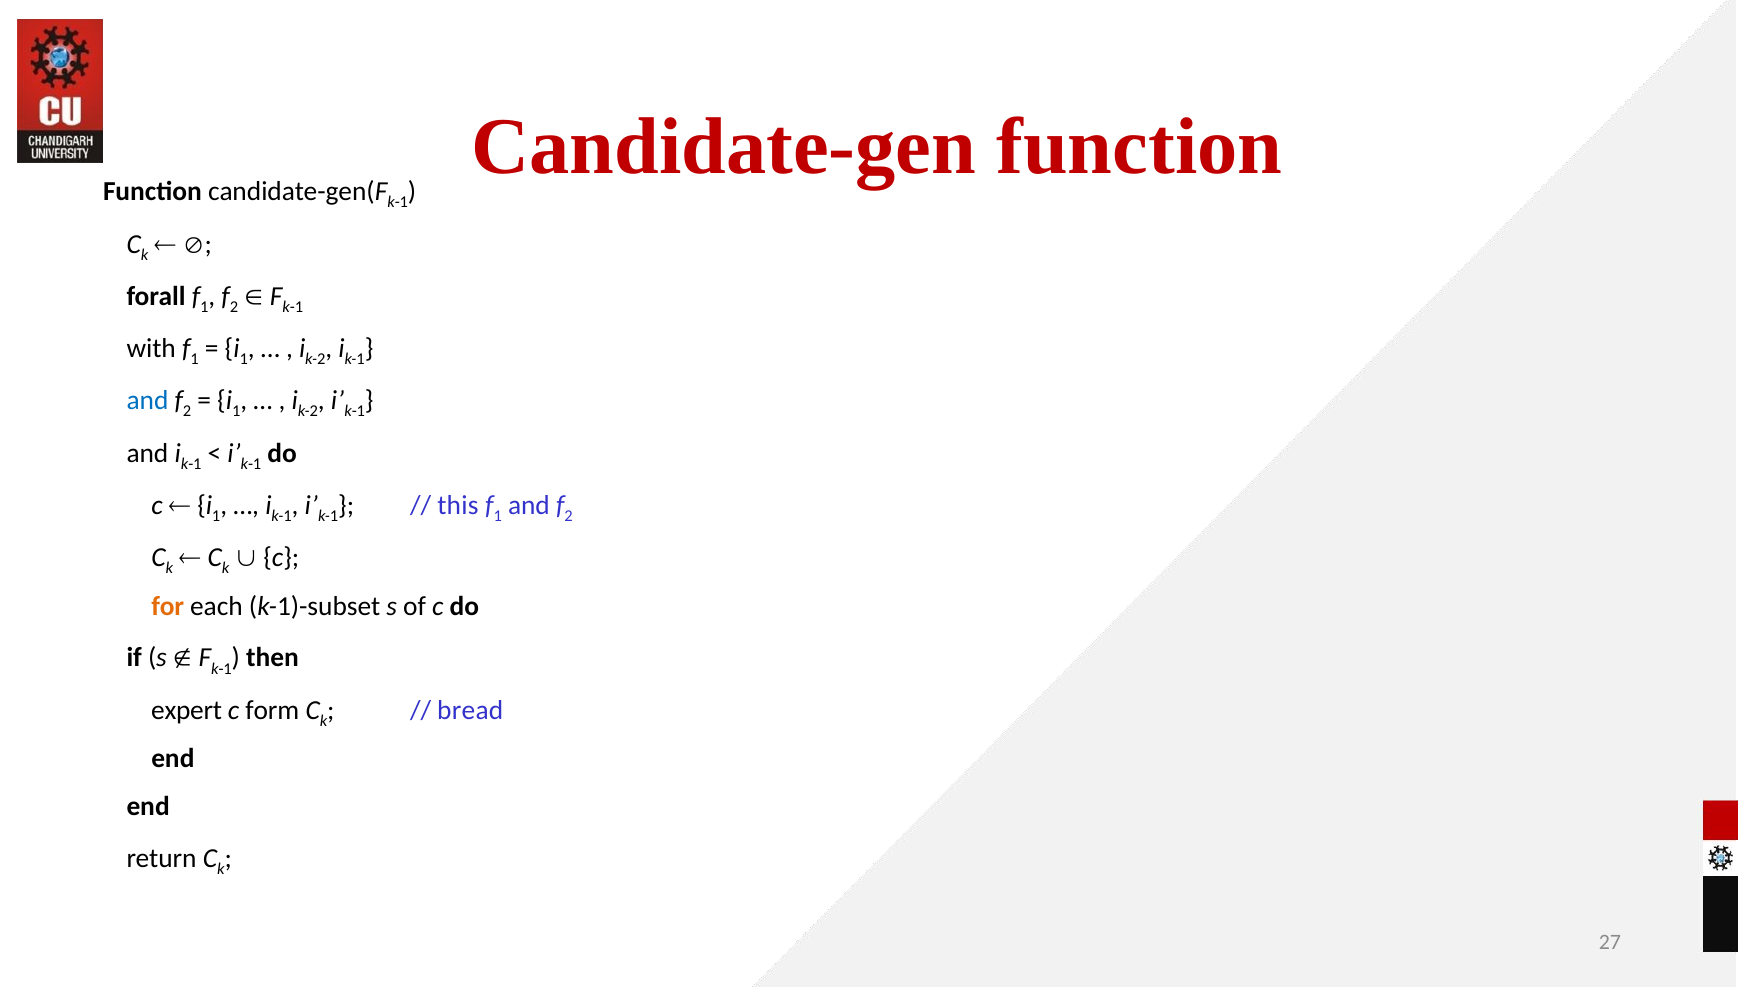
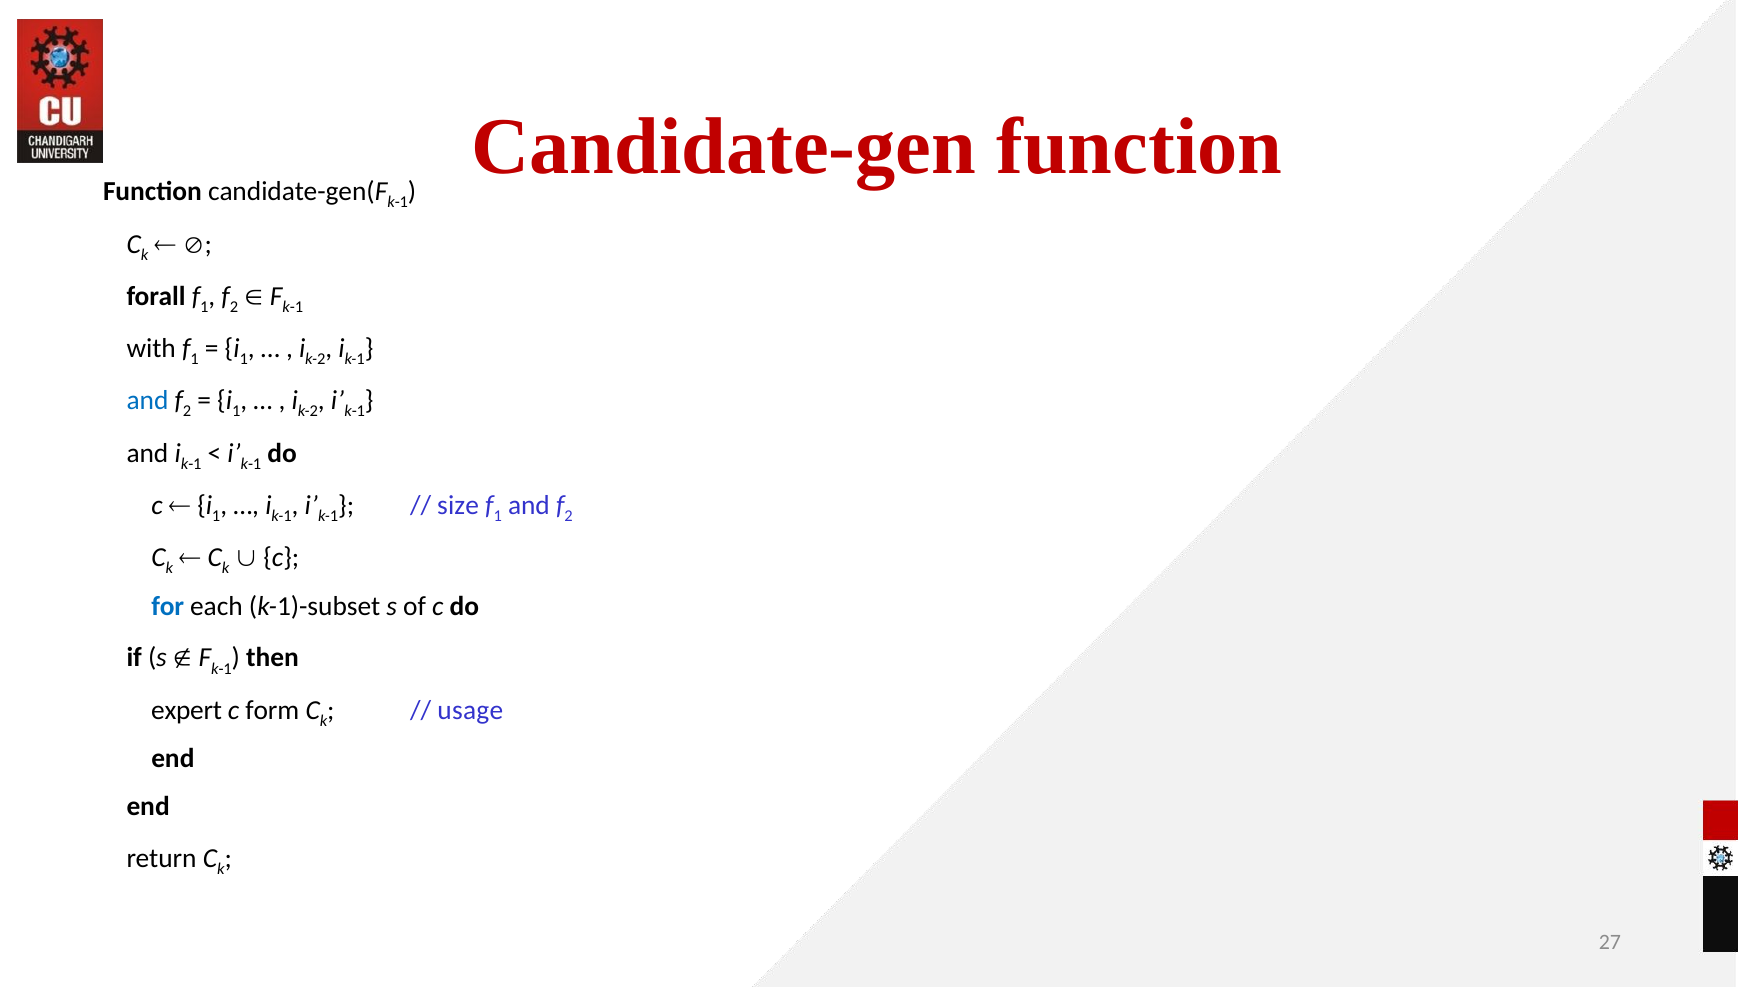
this: this -> size (458, 506)
for colour: orange -> blue (168, 607)
bread: bread -> usage (470, 710)
